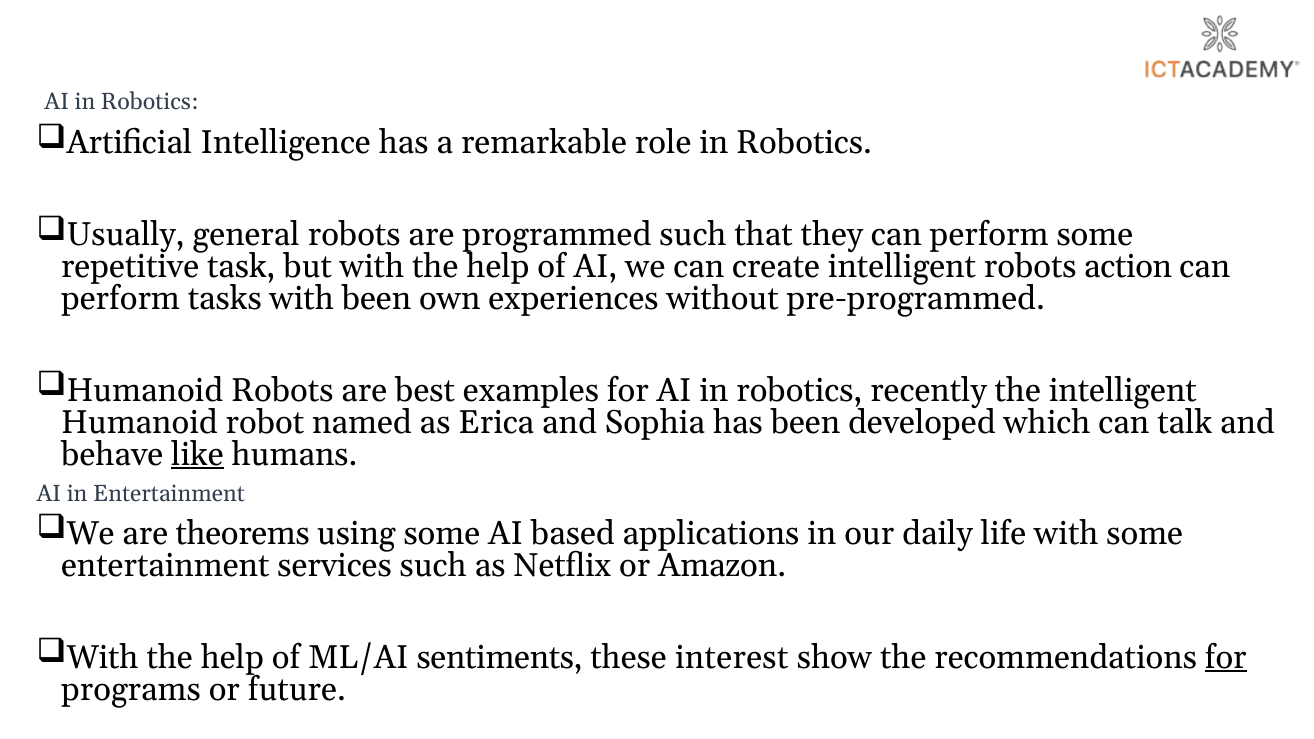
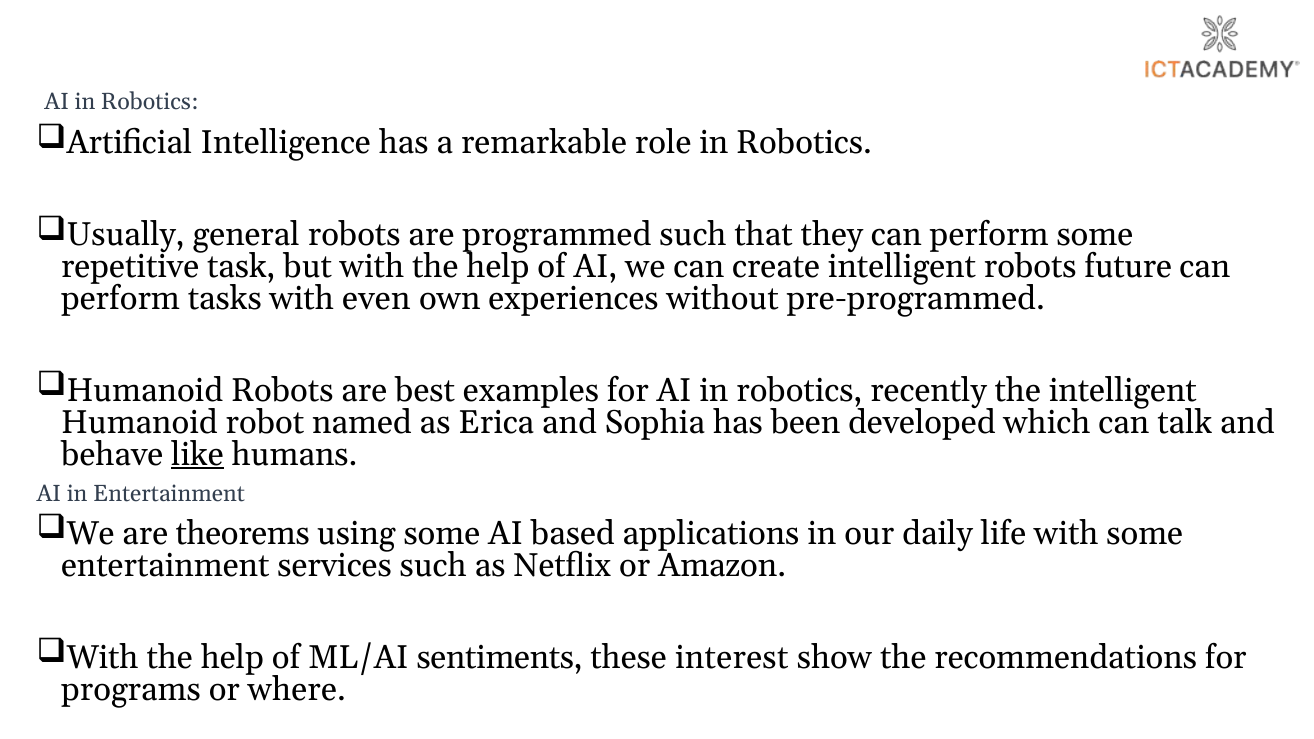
action: action -> future (1128, 267)
with been: been -> even (376, 298)
for underline: present -> none (1226, 657)
future: future -> where (297, 689)
